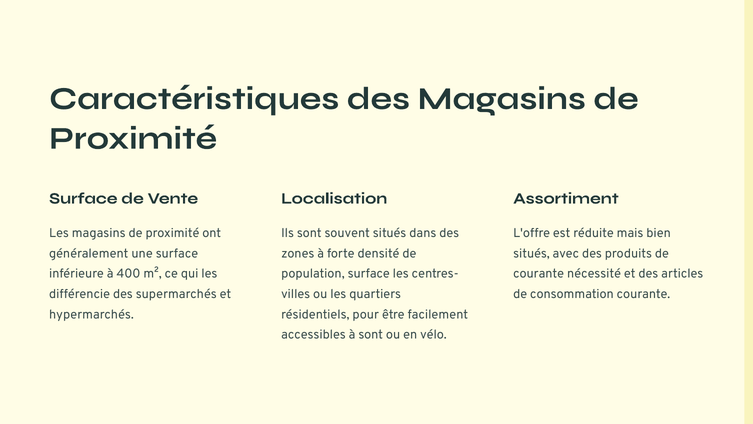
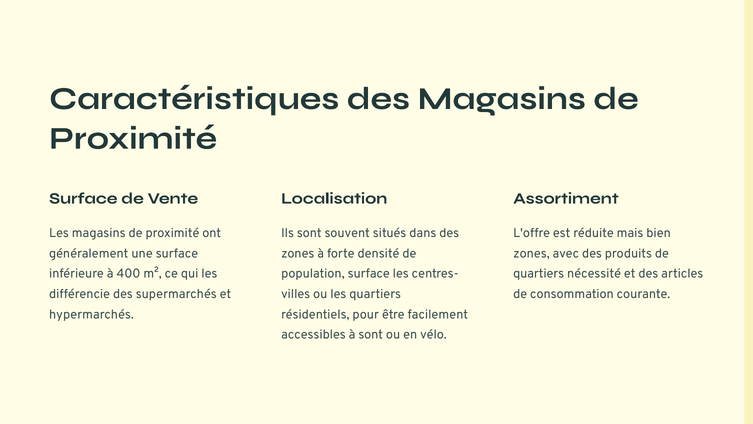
situés: situés -> zones (531, 253)
courante: courante -> quartiers (539, 274)
